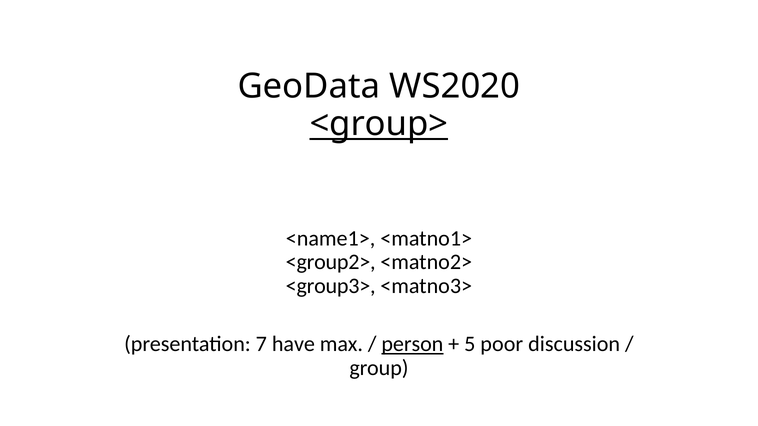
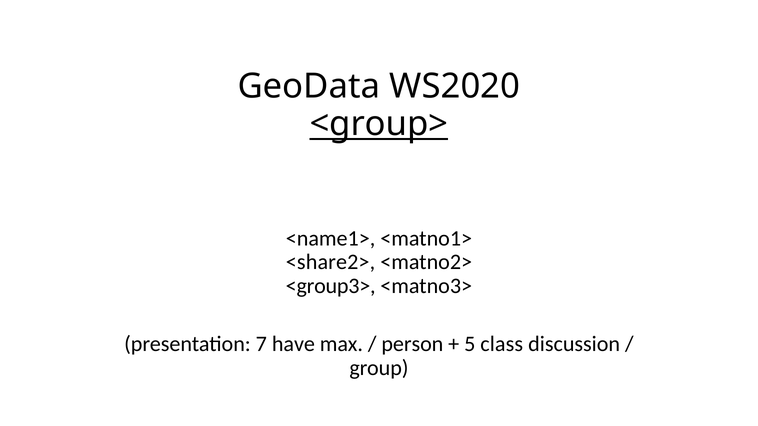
<group2>: <group2> -> <share2> (330, 262)
person underline: present -> none (412, 344)
poor: poor -> class (502, 344)
